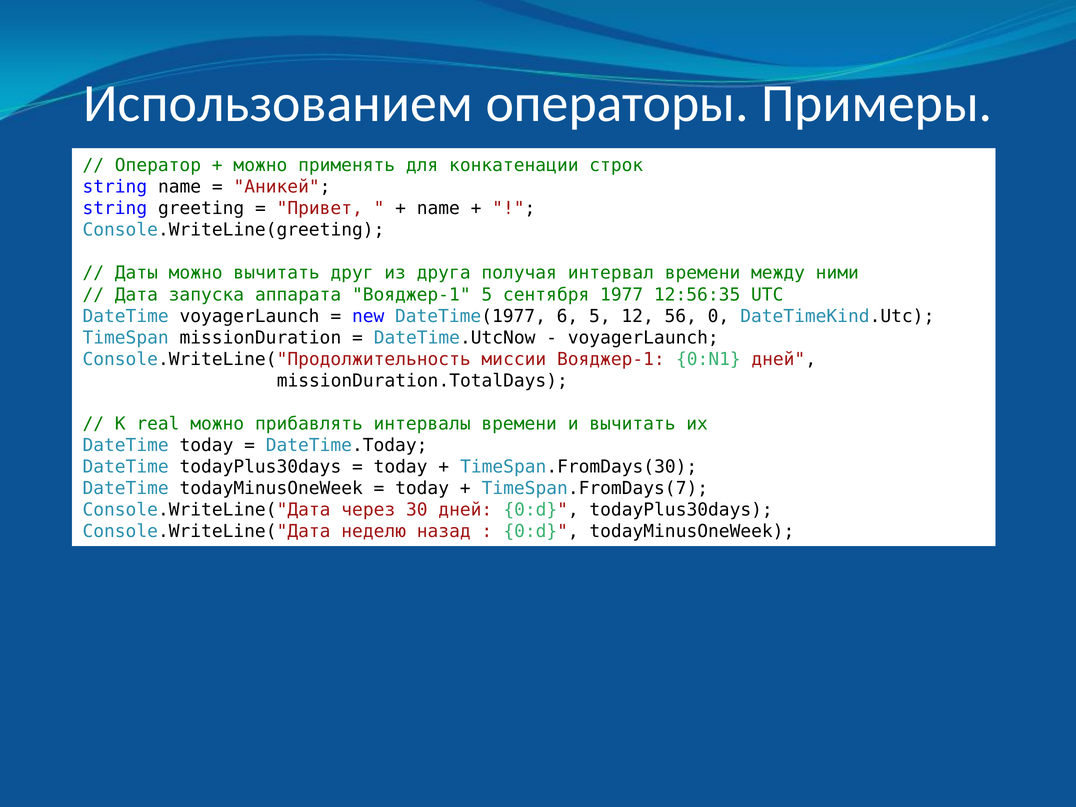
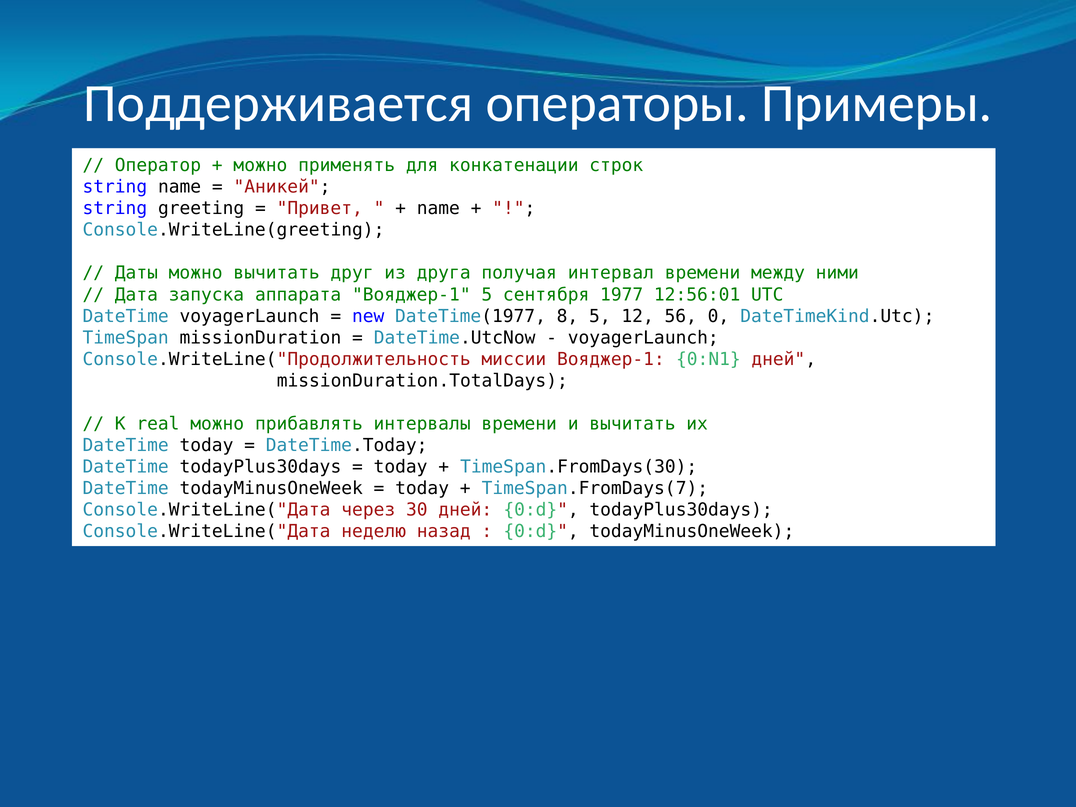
Использованием: Использованием -> Поддерживается (278, 103)
12:56:35: 12:56:35 -> 12:56:01 (697, 295)
6: 6 -> 8 (568, 316)
